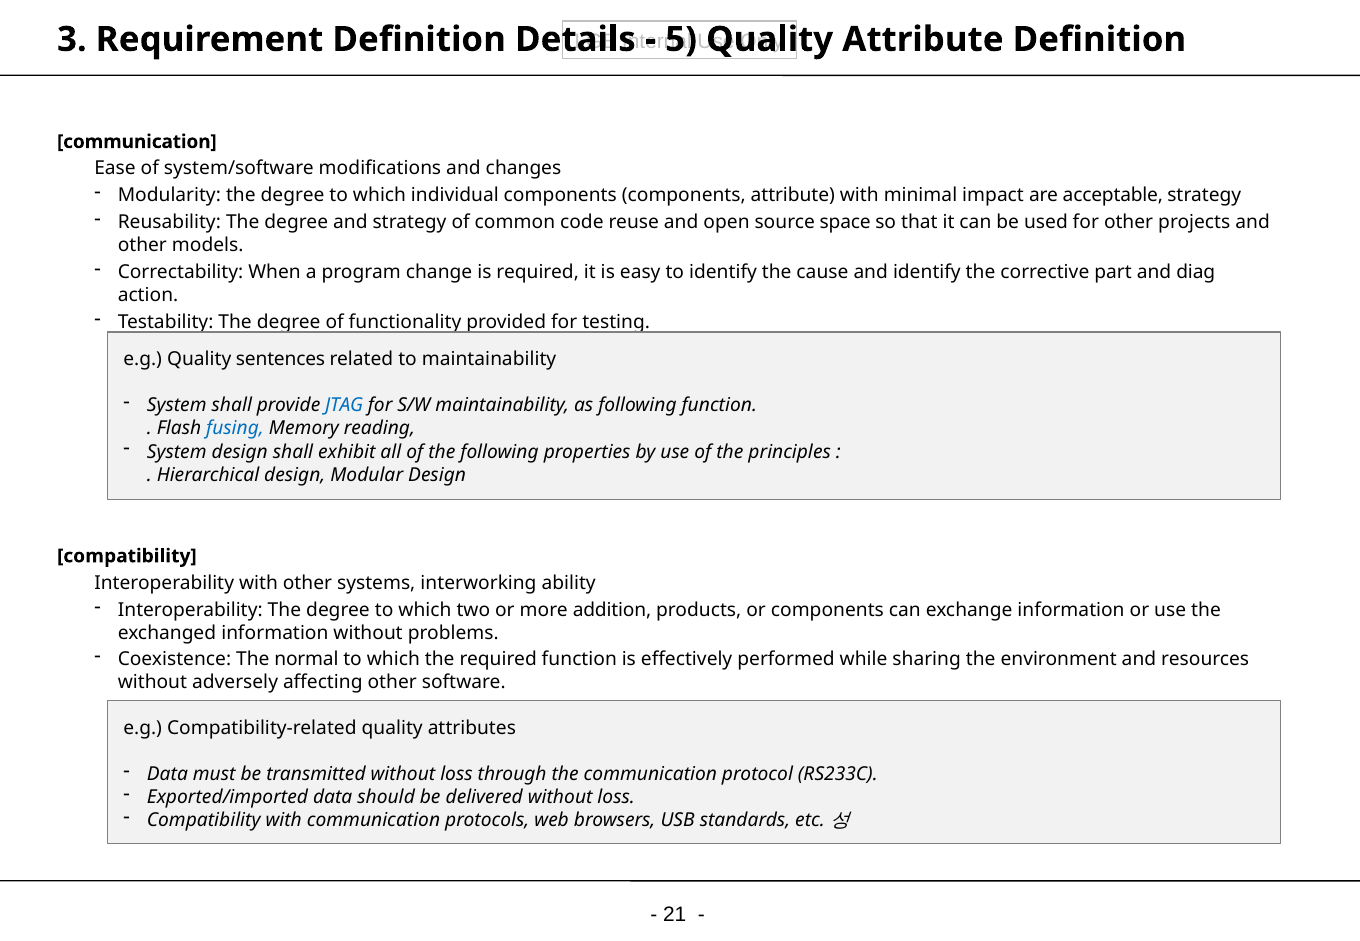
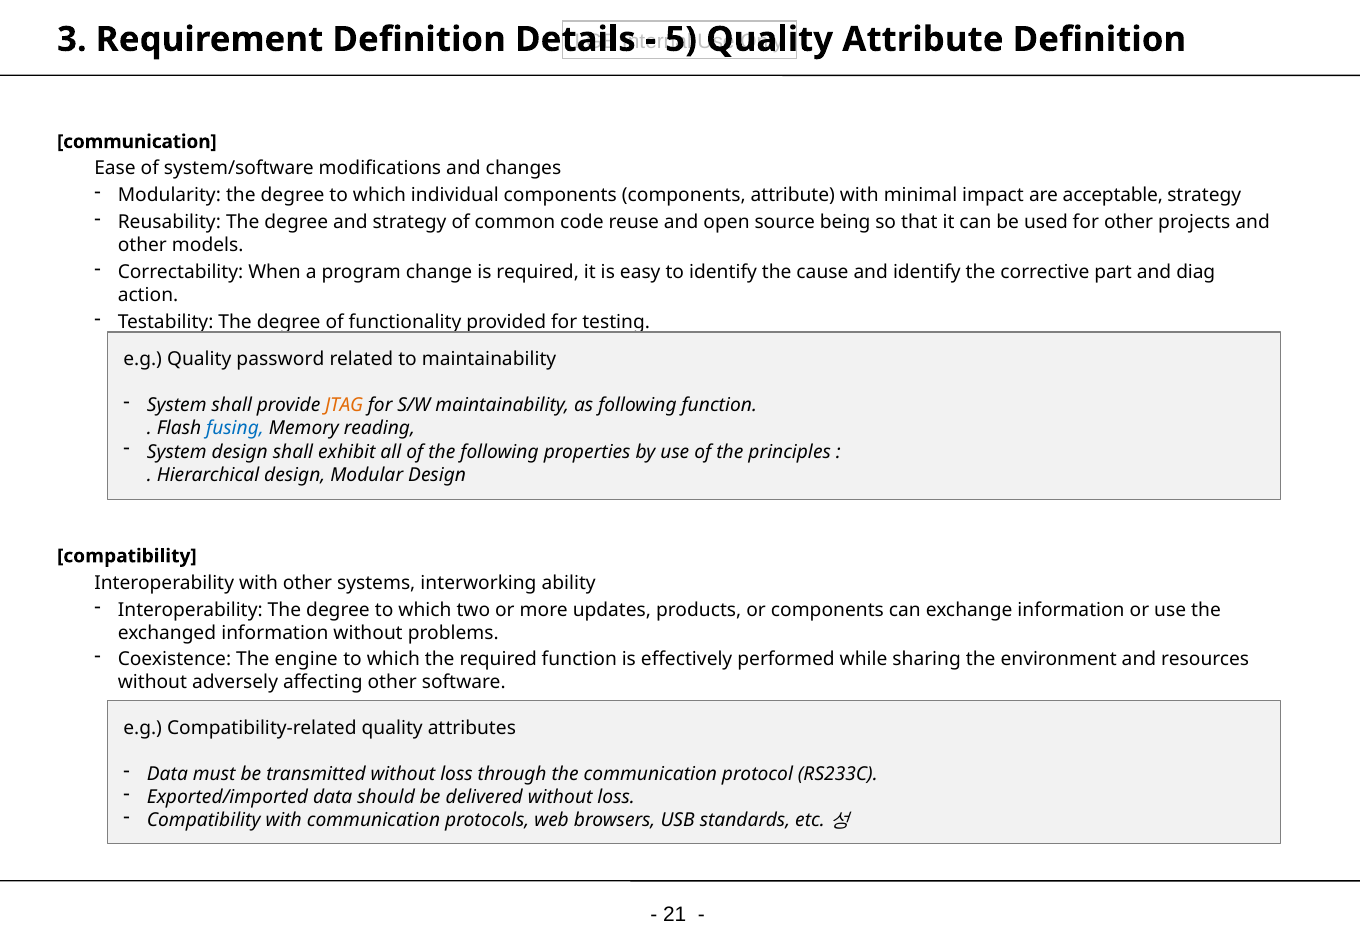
space: space -> being (845, 222)
sentences: sentences -> password (280, 360)
JTAG colour: blue -> orange (344, 406)
addition: addition -> updates (612, 610)
normal: normal -> engine (306, 660)
